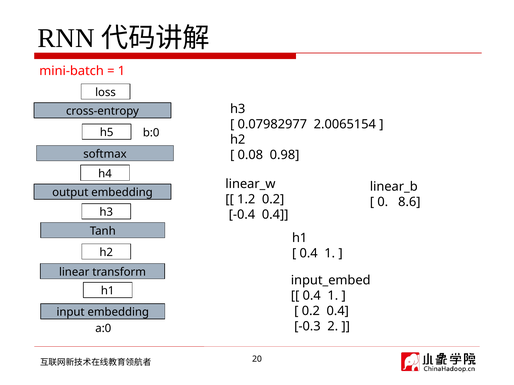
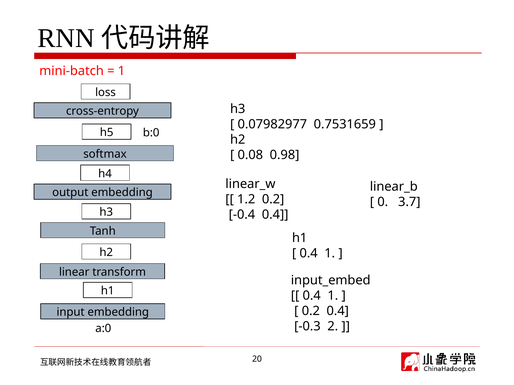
2.0065154: 2.0065154 -> 0.7531659 (345, 124)
8.6: 8.6 -> 3.7 (409, 202)
